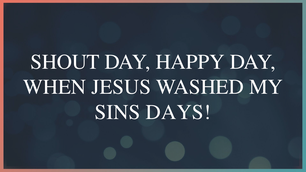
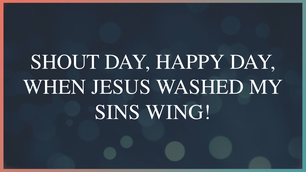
DAYS: DAYS -> WING (178, 112)
